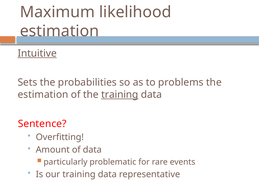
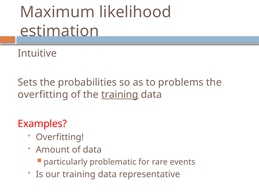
Intuitive underline: present -> none (37, 53)
estimation: estimation -> overfitting (43, 95)
Sentence: Sentence -> Examples (42, 124)
